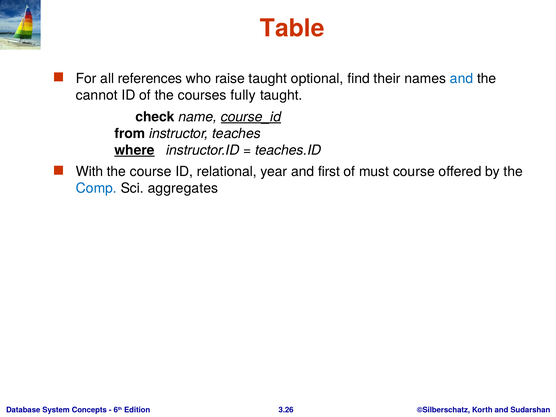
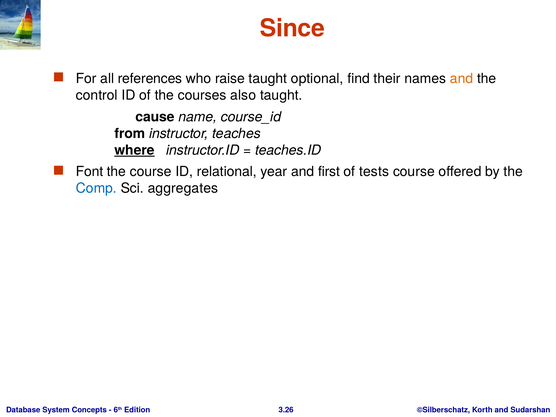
Table: Table -> Since (292, 28)
and colour: blue -> orange (462, 79)
cannot: cannot -> control (97, 95)
fully: fully -> also (243, 95)
check: check -> cause (155, 117)
course_id underline: present -> none (251, 117)
With: With -> Font (90, 172)
must: must -> tests (374, 172)
